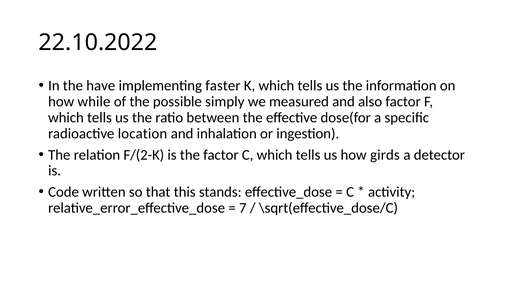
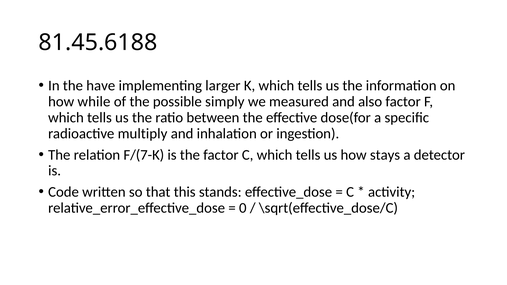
22.10.2022: 22.10.2022 -> 81.45.6188 (98, 43)
faster: faster -> larger (223, 86)
location: location -> multiply (143, 134)
F/(2-K: F/(2-K -> F/(7-K (144, 155)
girds: girds -> stays (385, 155)
7: 7 -> 0 (243, 208)
